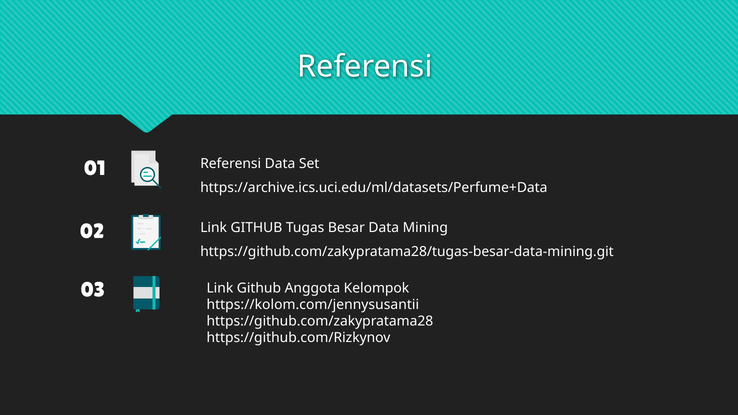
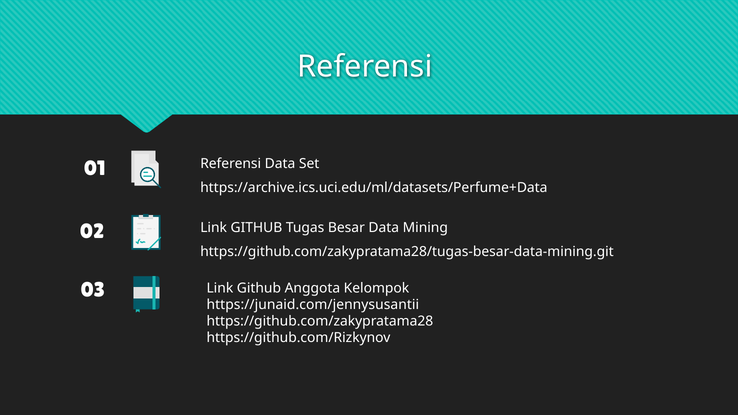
https://kolom.com/jennysusantii: https://kolom.com/jennysusantii -> https://junaid.com/jennysusantii (313, 305)
